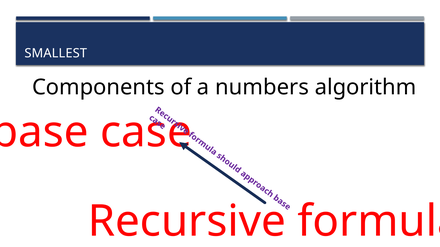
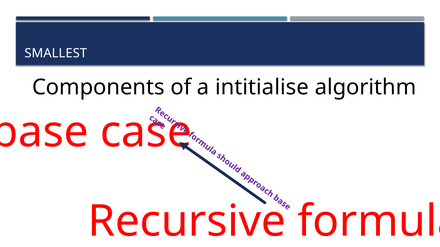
numbers: numbers -> intitialise (262, 88)
